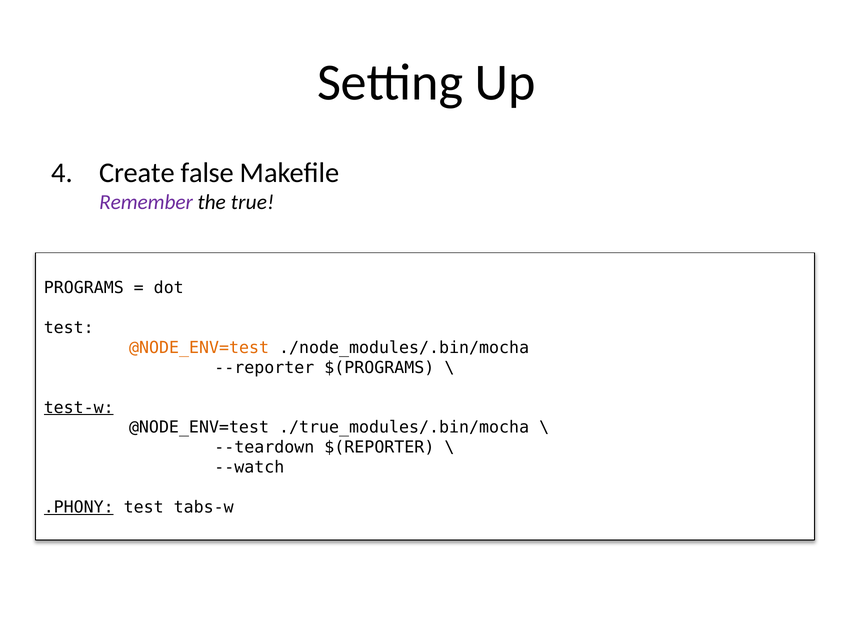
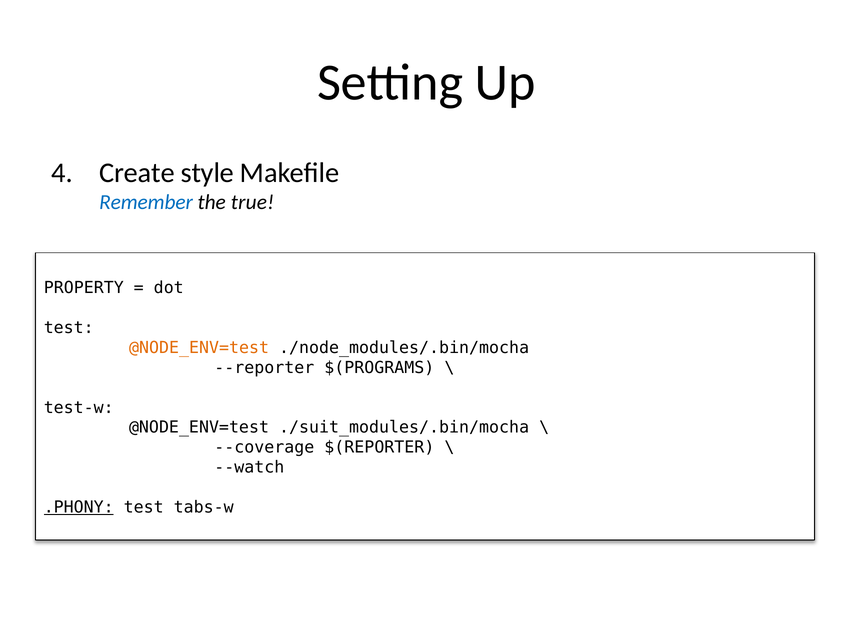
false: false -> style (207, 173)
Remember colour: purple -> blue (146, 202)
PROGRAMS: PROGRAMS -> PROPERTY (84, 288)
test-w underline: present -> none (79, 407)
./true_modules/.bin/mocha: ./true_modules/.bin/mocha -> ./suit_modules/.bin/mocha (404, 427)
--teardown: --teardown -> --coverage (264, 447)
